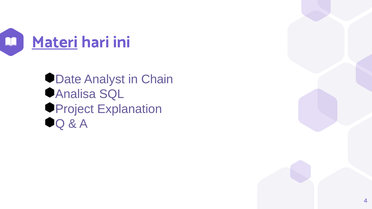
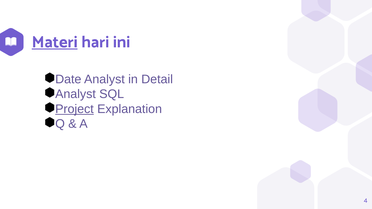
Chain: Chain -> Detail (157, 79)
Analisa: Analisa -> Analyst (76, 94)
Project underline: none -> present (74, 109)
